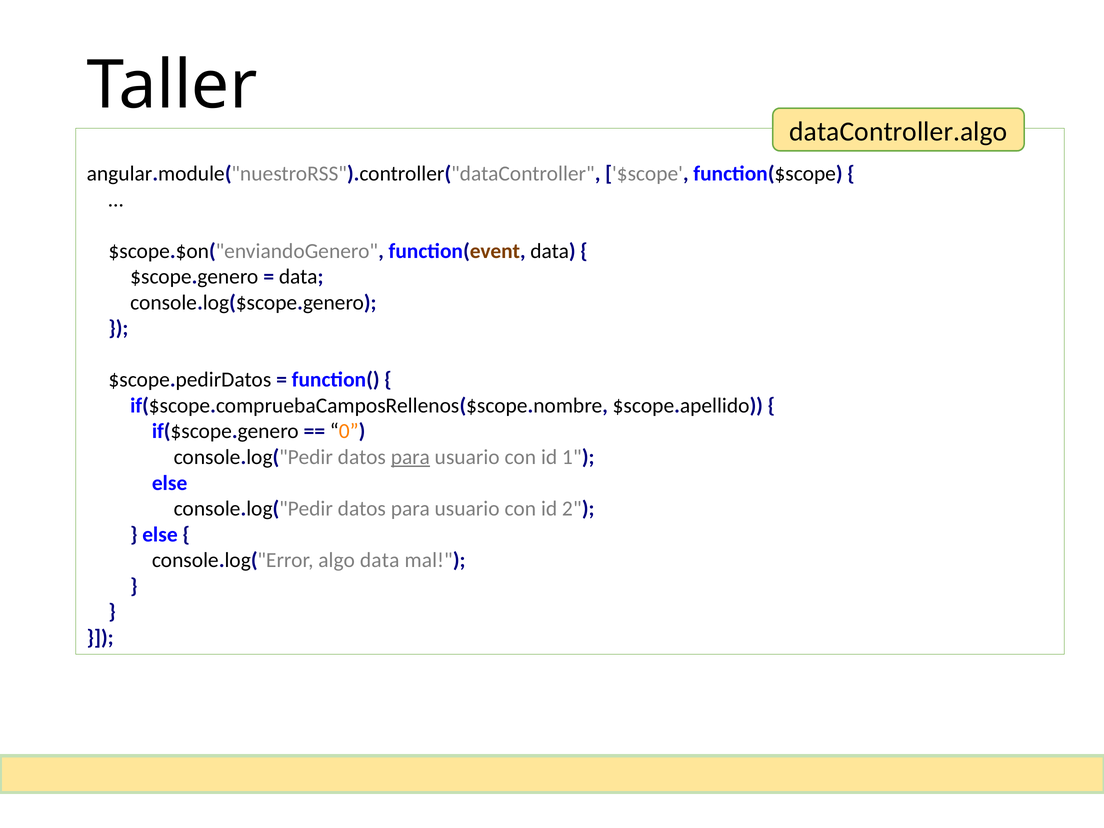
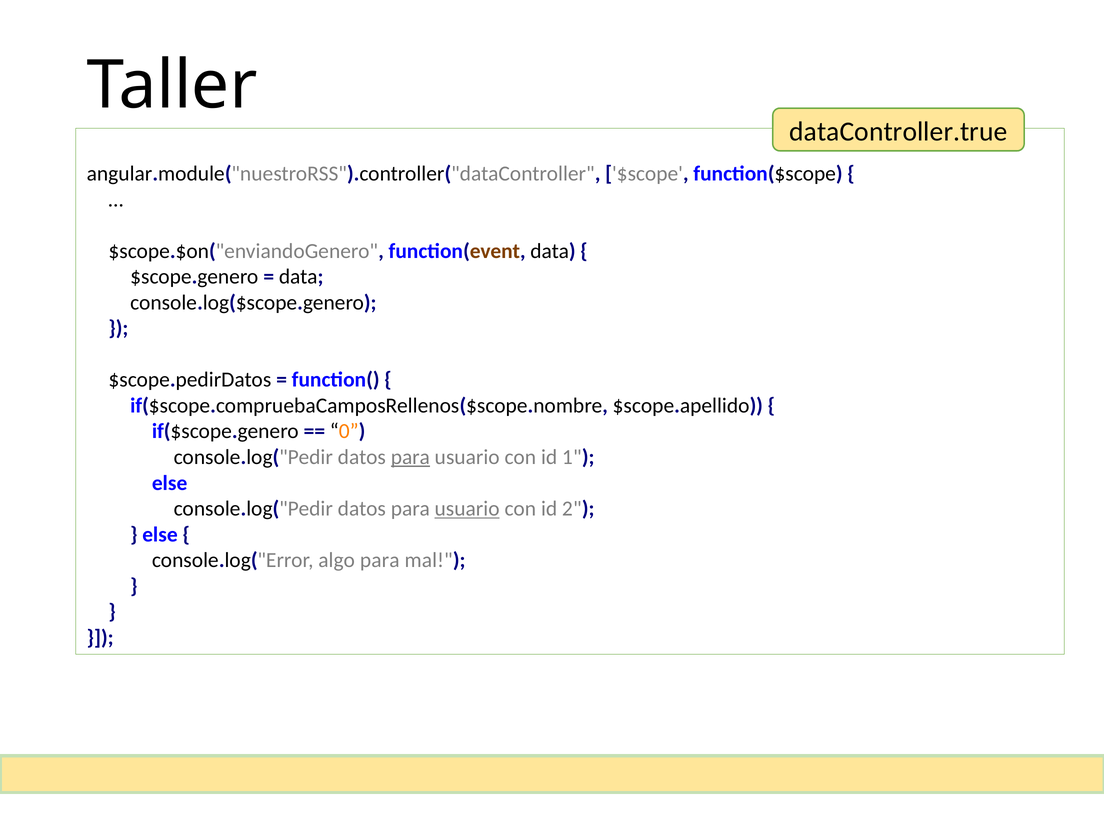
dataController.algo: dataController.algo -> dataController.true (898, 131)
usuario underline: none -> present (467, 509)
algo data: data -> para (380, 560)
